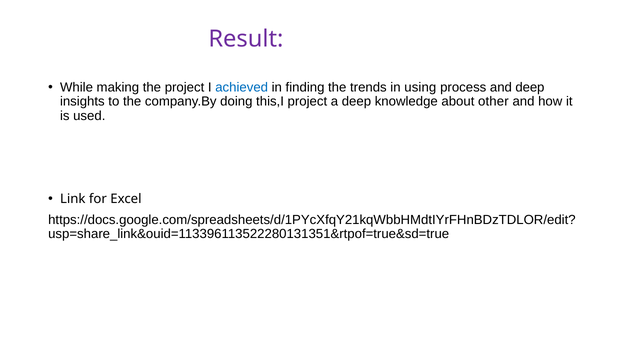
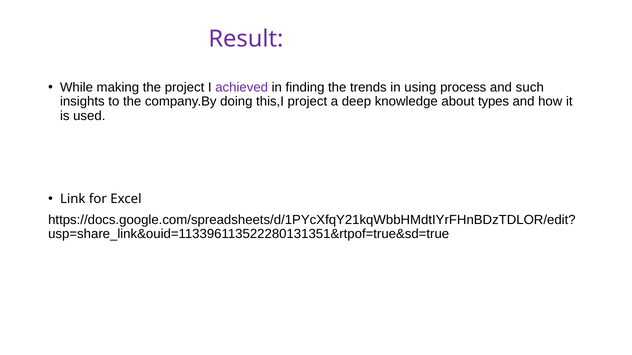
achieved colour: blue -> purple (242, 87)
and deep: deep -> such (530, 87)
other: other -> types (494, 102)
